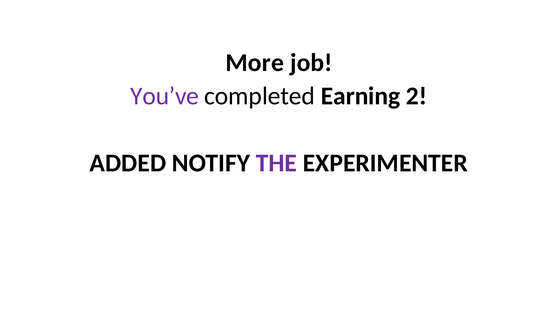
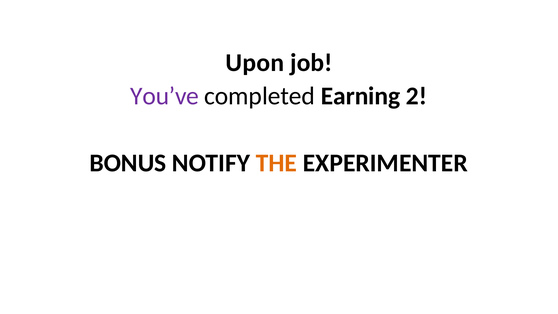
More: More -> Upon (255, 63)
ADDED: ADDED -> BONUS (128, 163)
THE colour: purple -> orange (276, 163)
